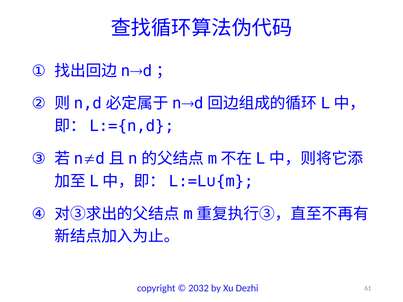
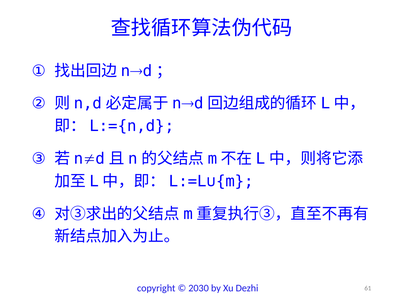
2032: 2032 -> 2030 (199, 289)
